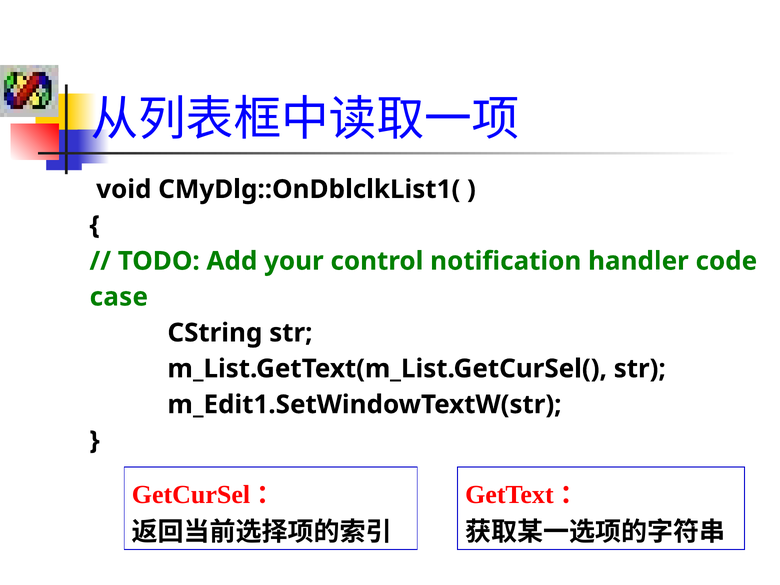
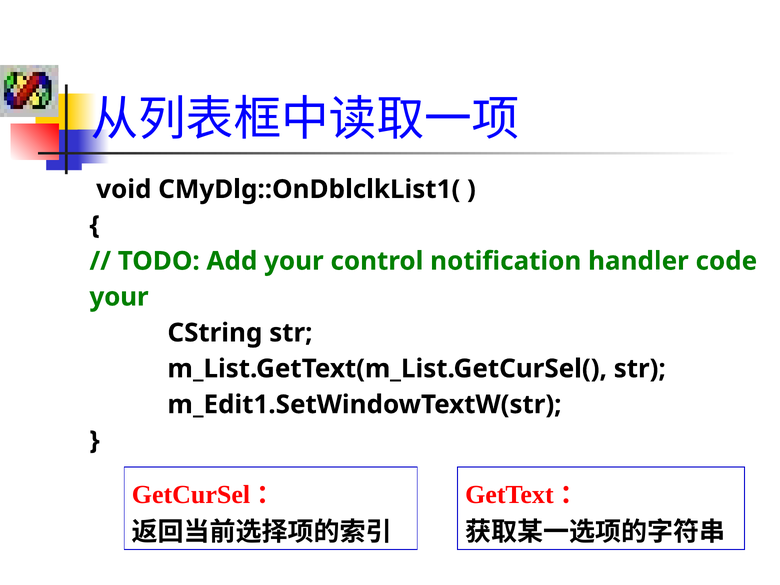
case: case -> your (119, 297)
